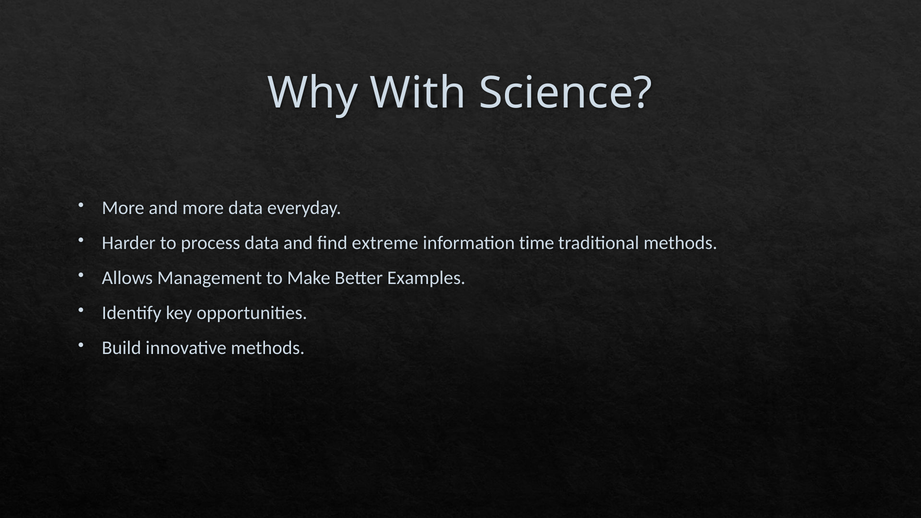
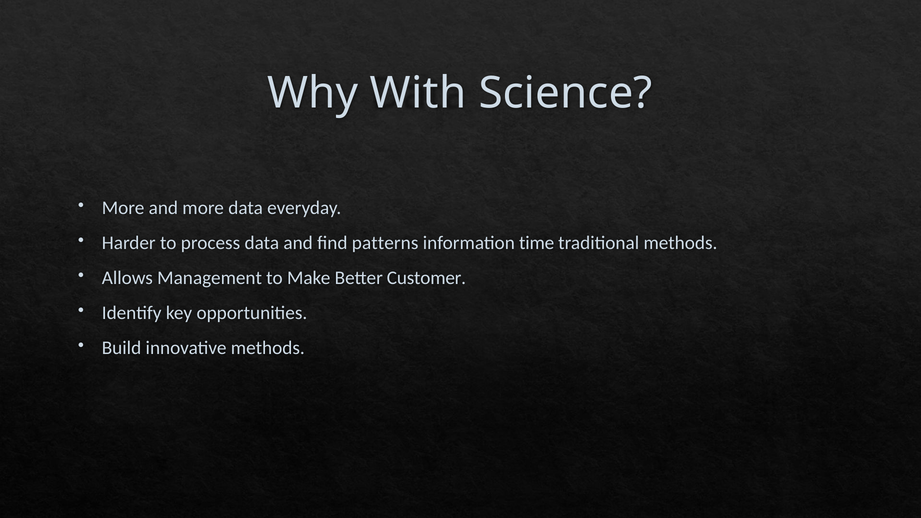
extreme: extreme -> patterns (385, 243)
Examples: Examples -> Customer (426, 278)
